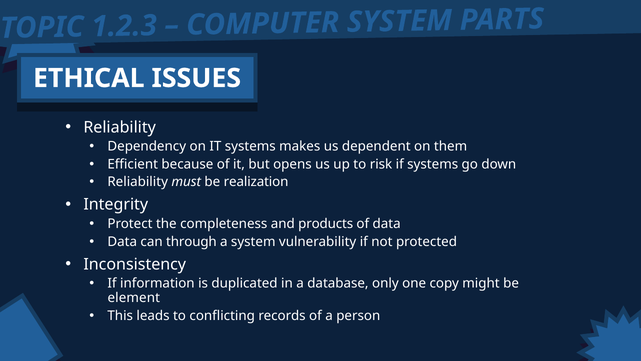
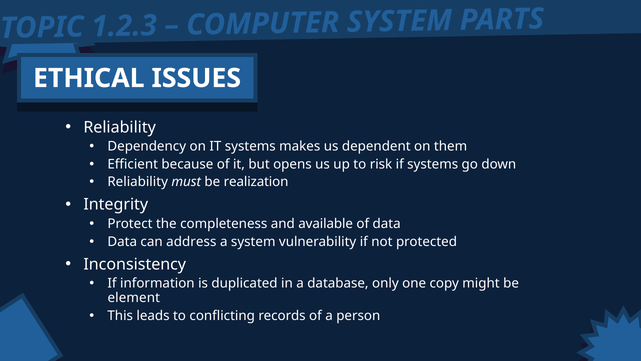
products: products -> available (326, 224)
through: through -> address (191, 241)
